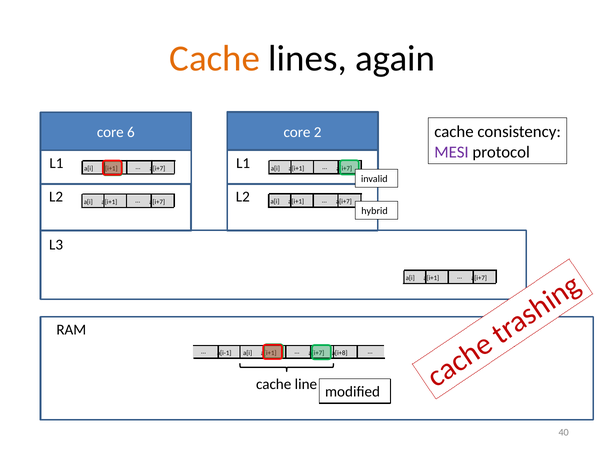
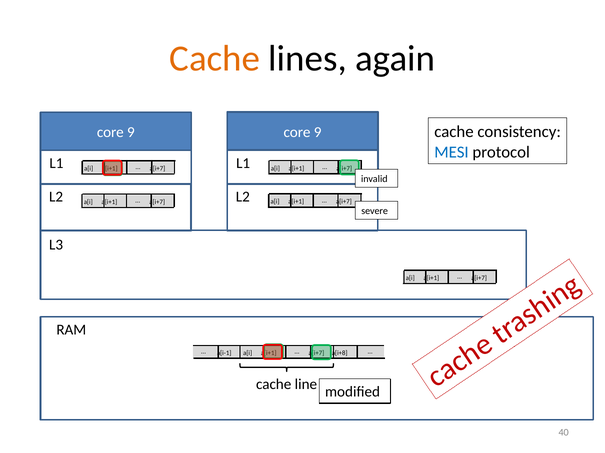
2: 2 -> 9 (318, 132)
6: 6 -> 9 (131, 133)
MESI colour: purple -> blue (452, 152)
hybrid: hybrid -> severe (375, 211)
